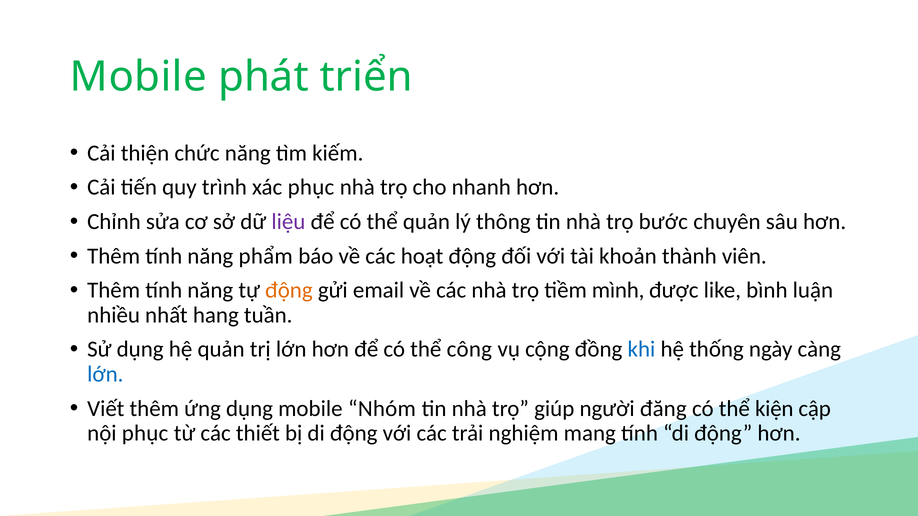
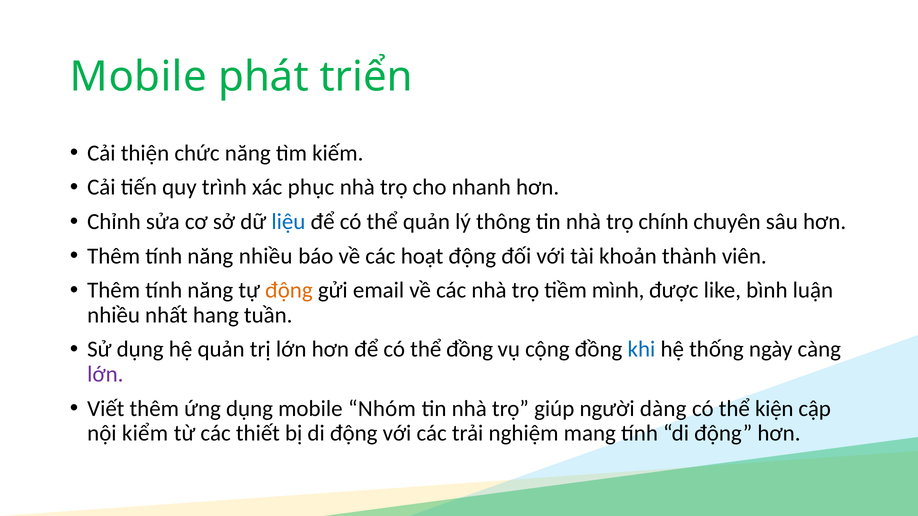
liệu colour: purple -> blue (288, 222)
bước: bước -> chính (663, 222)
năng phẩm: phẩm -> nhiều (266, 256)
thể công: công -> đồng (470, 350)
lớn colour: blue -> purple (105, 374)
đăng: đăng -> dàng (663, 409)
nội phục: phục -> kiểm (145, 434)
